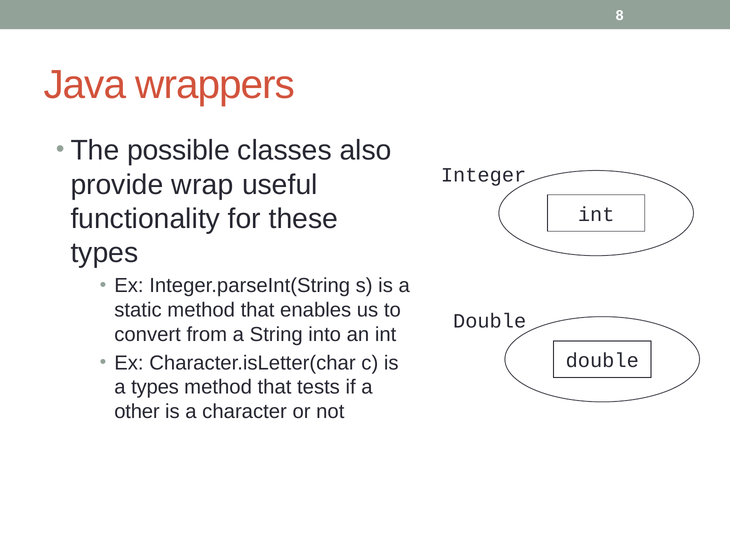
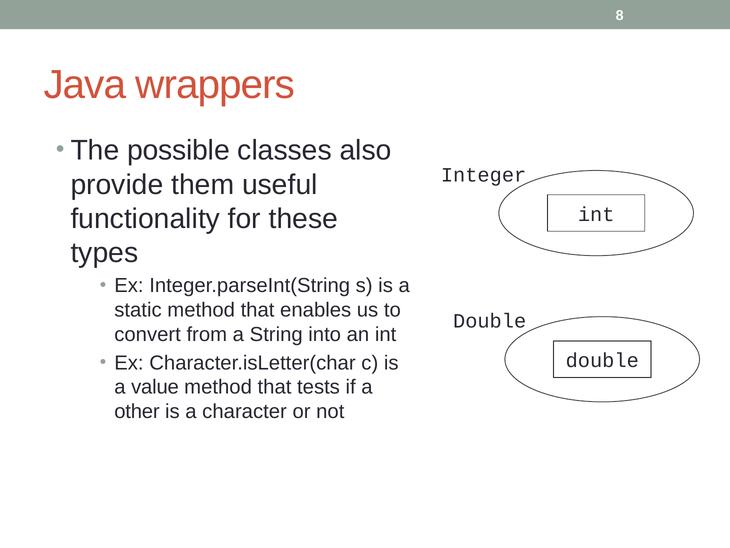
wrap: wrap -> them (203, 185)
a types: types -> value (155, 387)
